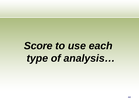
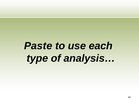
Score: Score -> Paste (38, 46)
